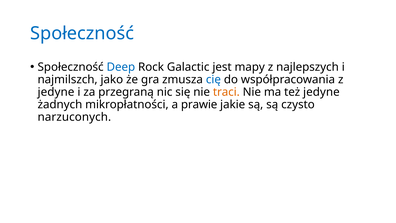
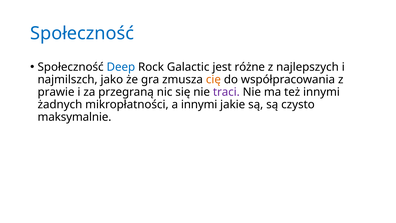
mapy: mapy -> różne (250, 67)
cię colour: blue -> orange (213, 79)
jedyne: jedyne -> prawie (56, 92)
traci colour: orange -> purple (226, 92)
też jedyne: jedyne -> innymi (321, 92)
a prawie: prawie -> innymi (199, 104)
narzuconych: narzuconych -> maksymalnie (74, 117)
